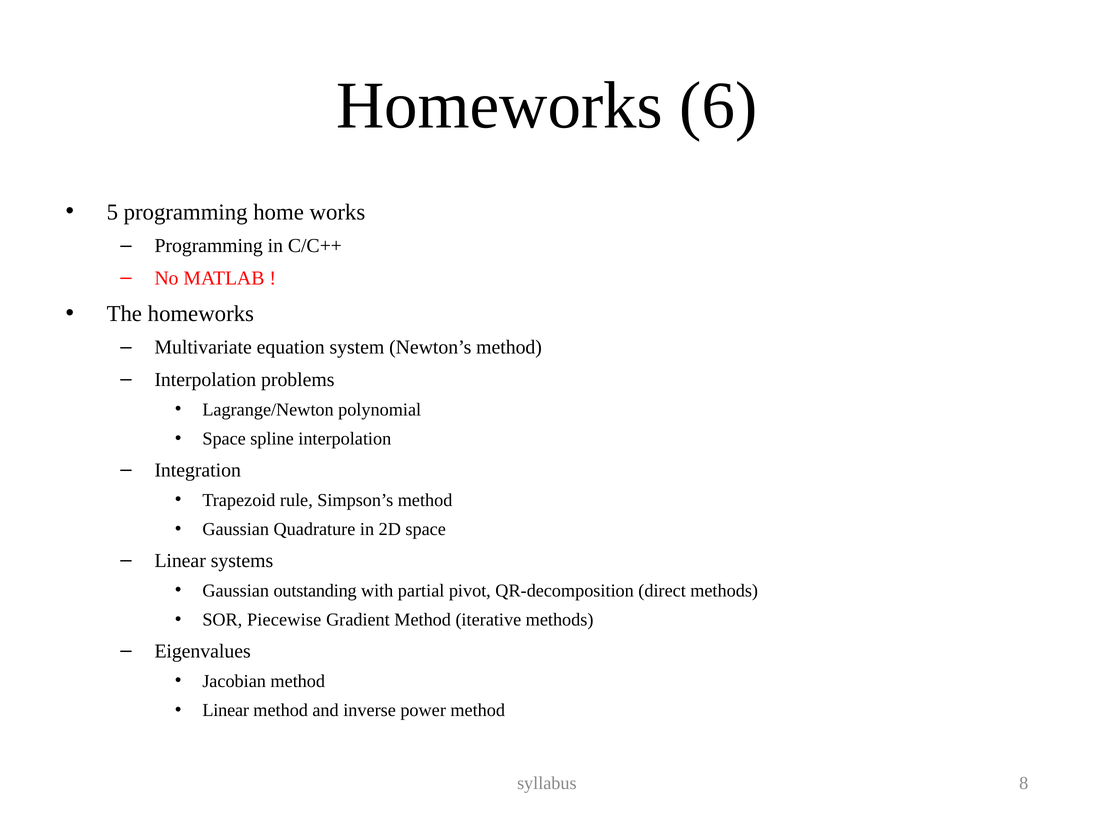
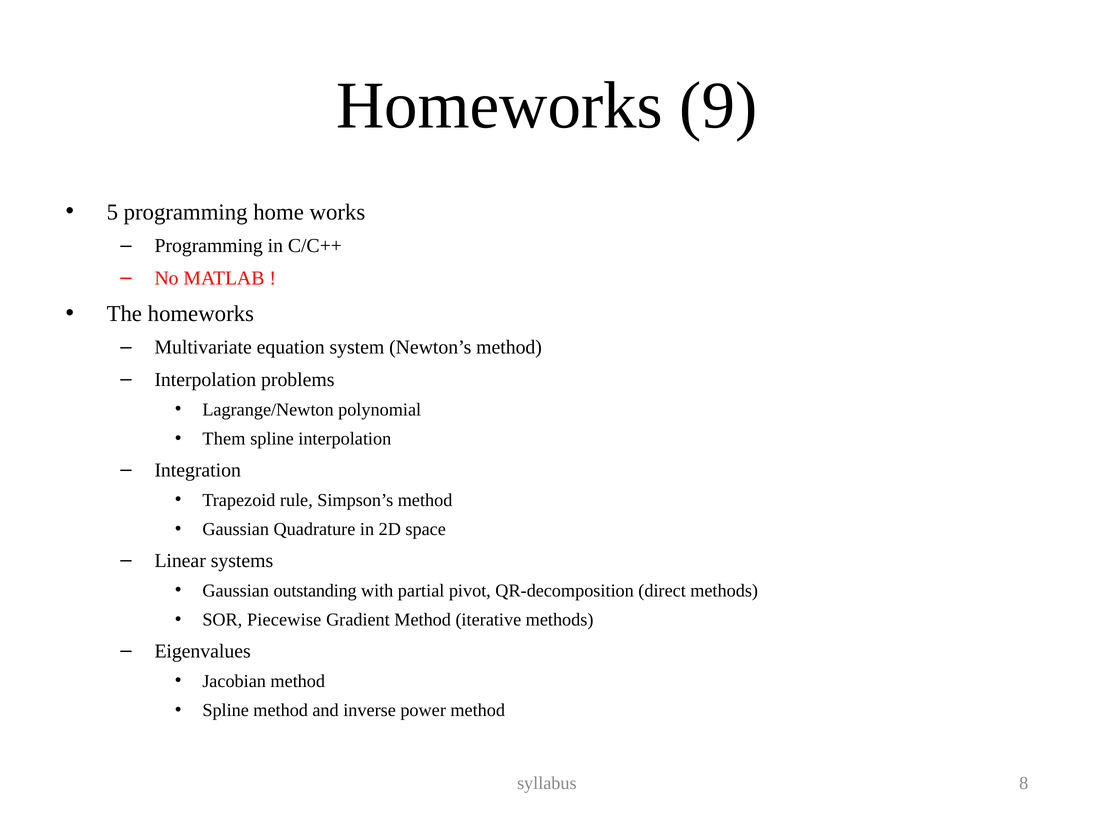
6: 6 -> 9 (718, 106)
Space: Space -> Them (224, 439)
Linear: Linear -> Spline (226, 711)
